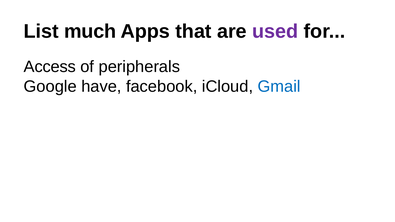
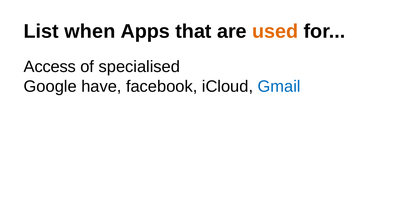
much: much -> when (90, 32)
used colour: purple -> orange (275, 32)
peripherals: peripherals -> specialised (139, 67)
